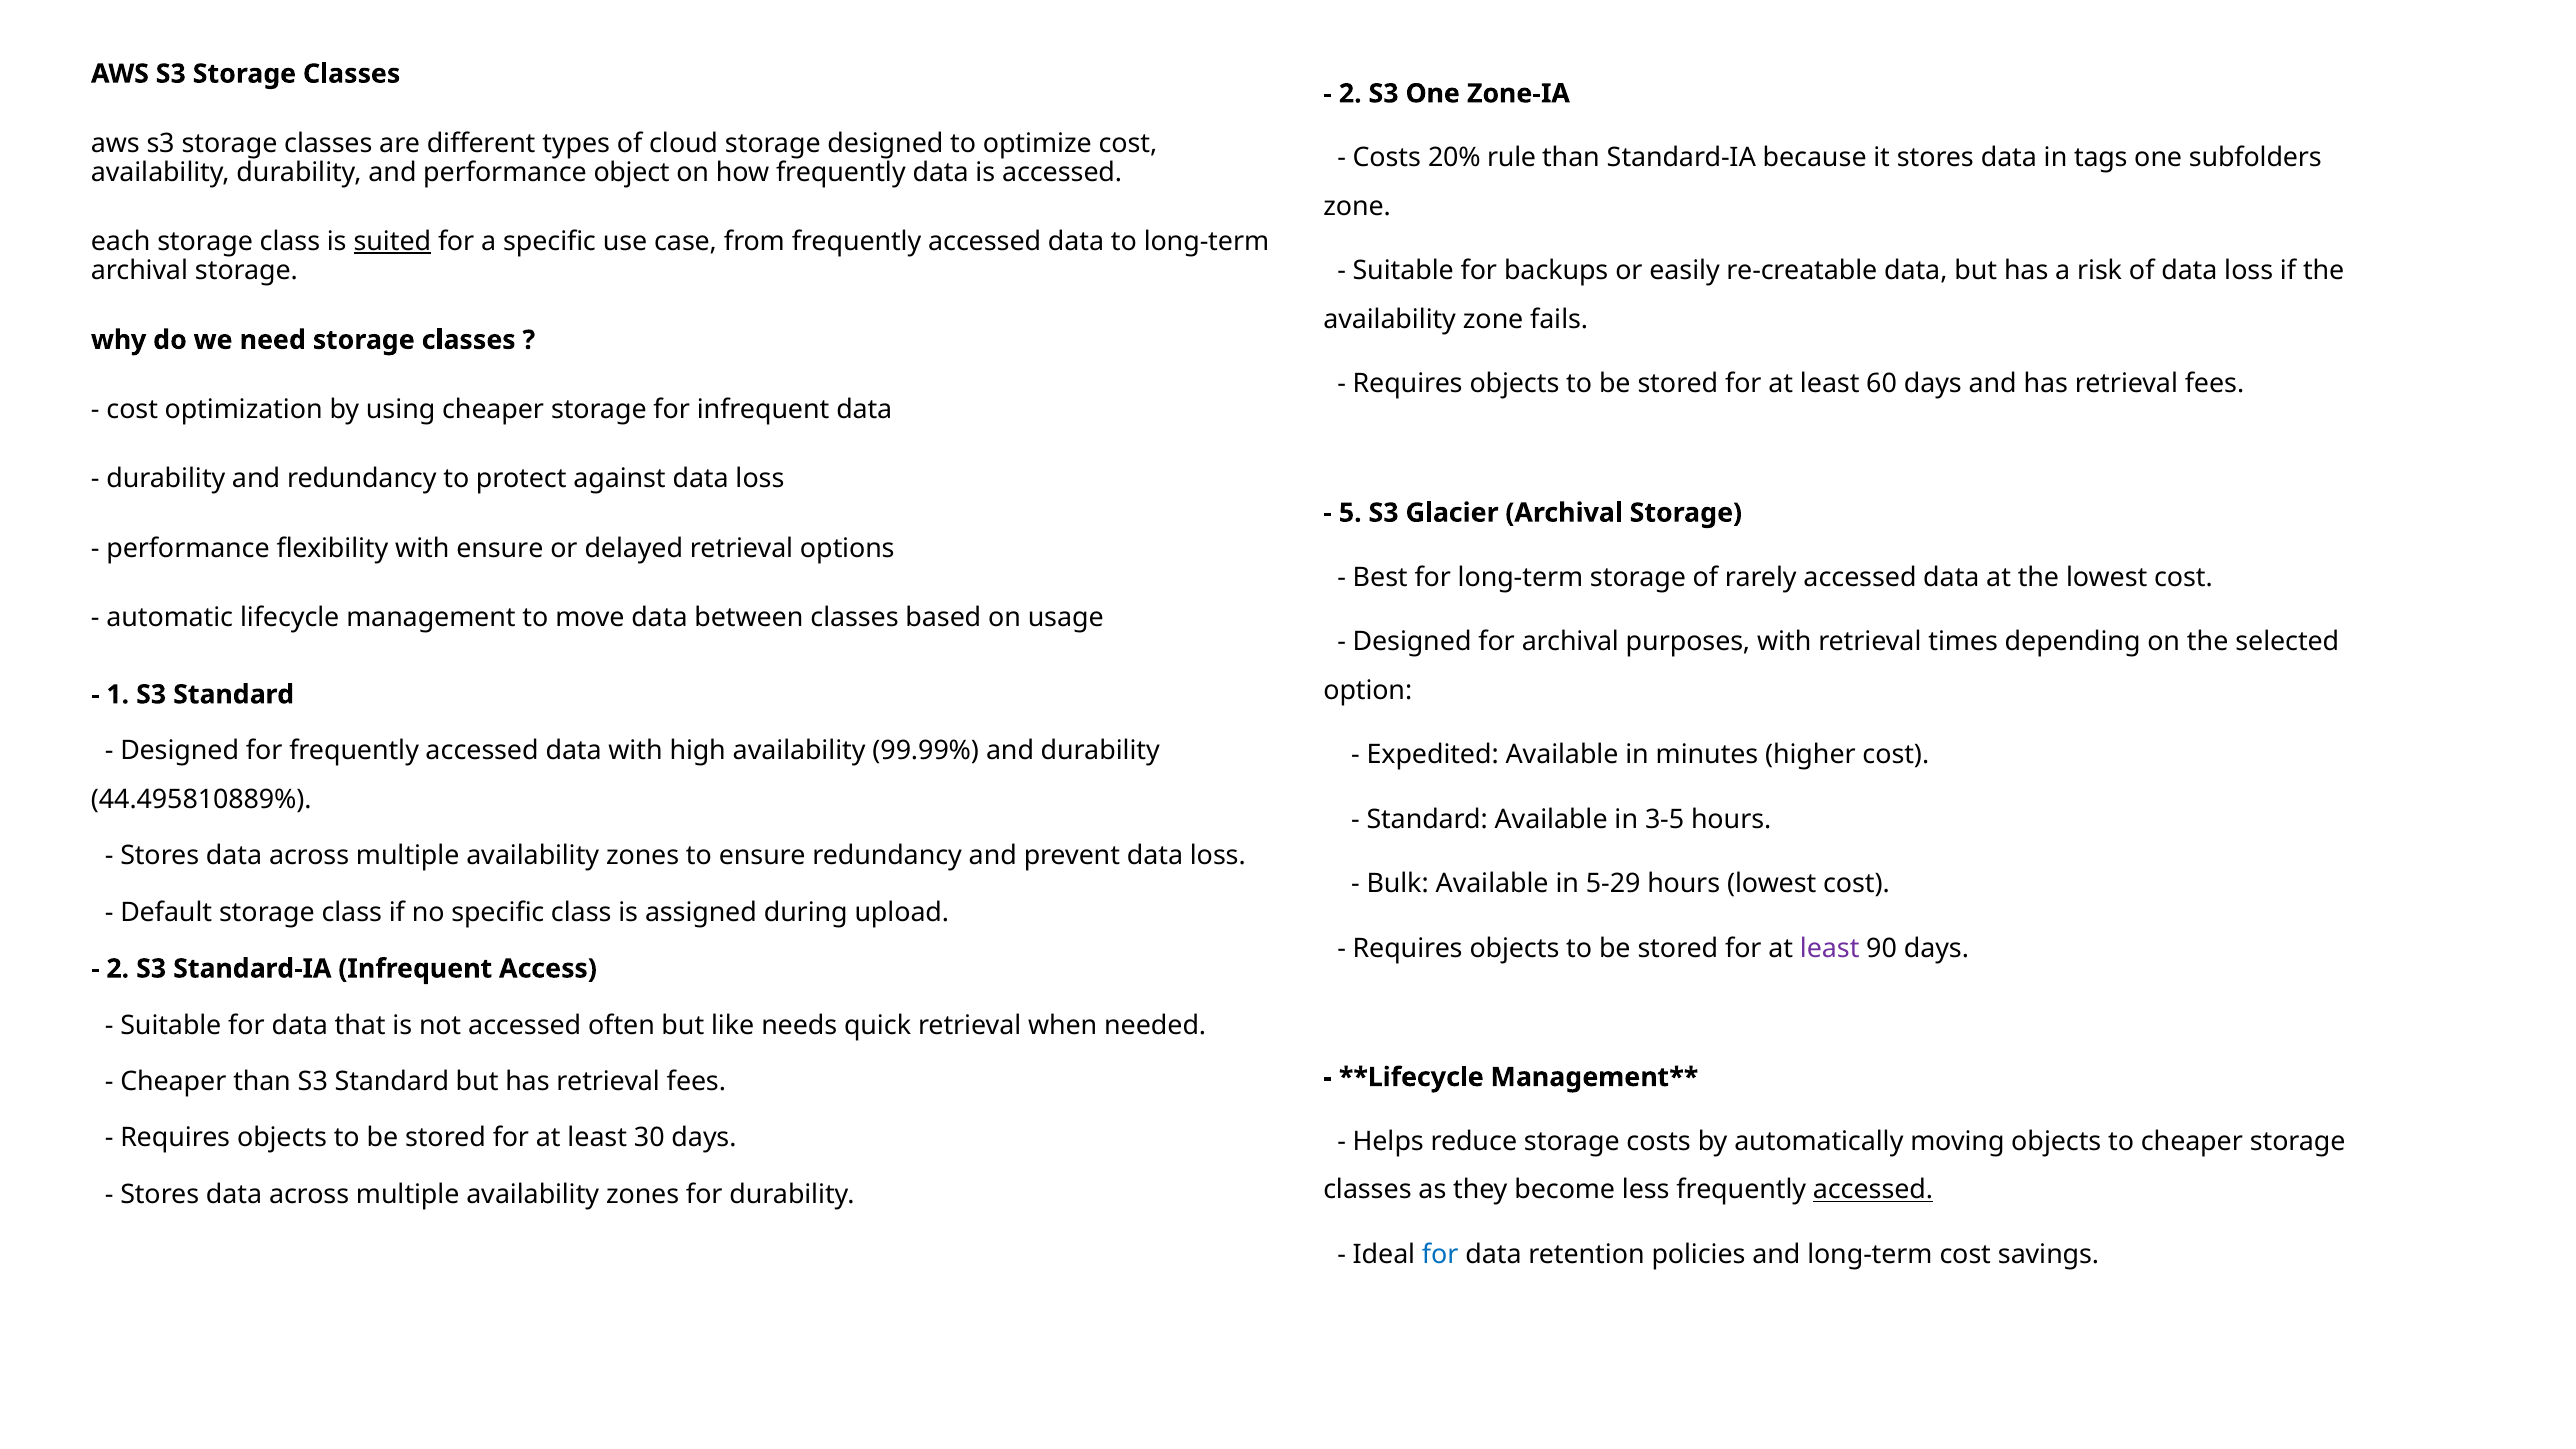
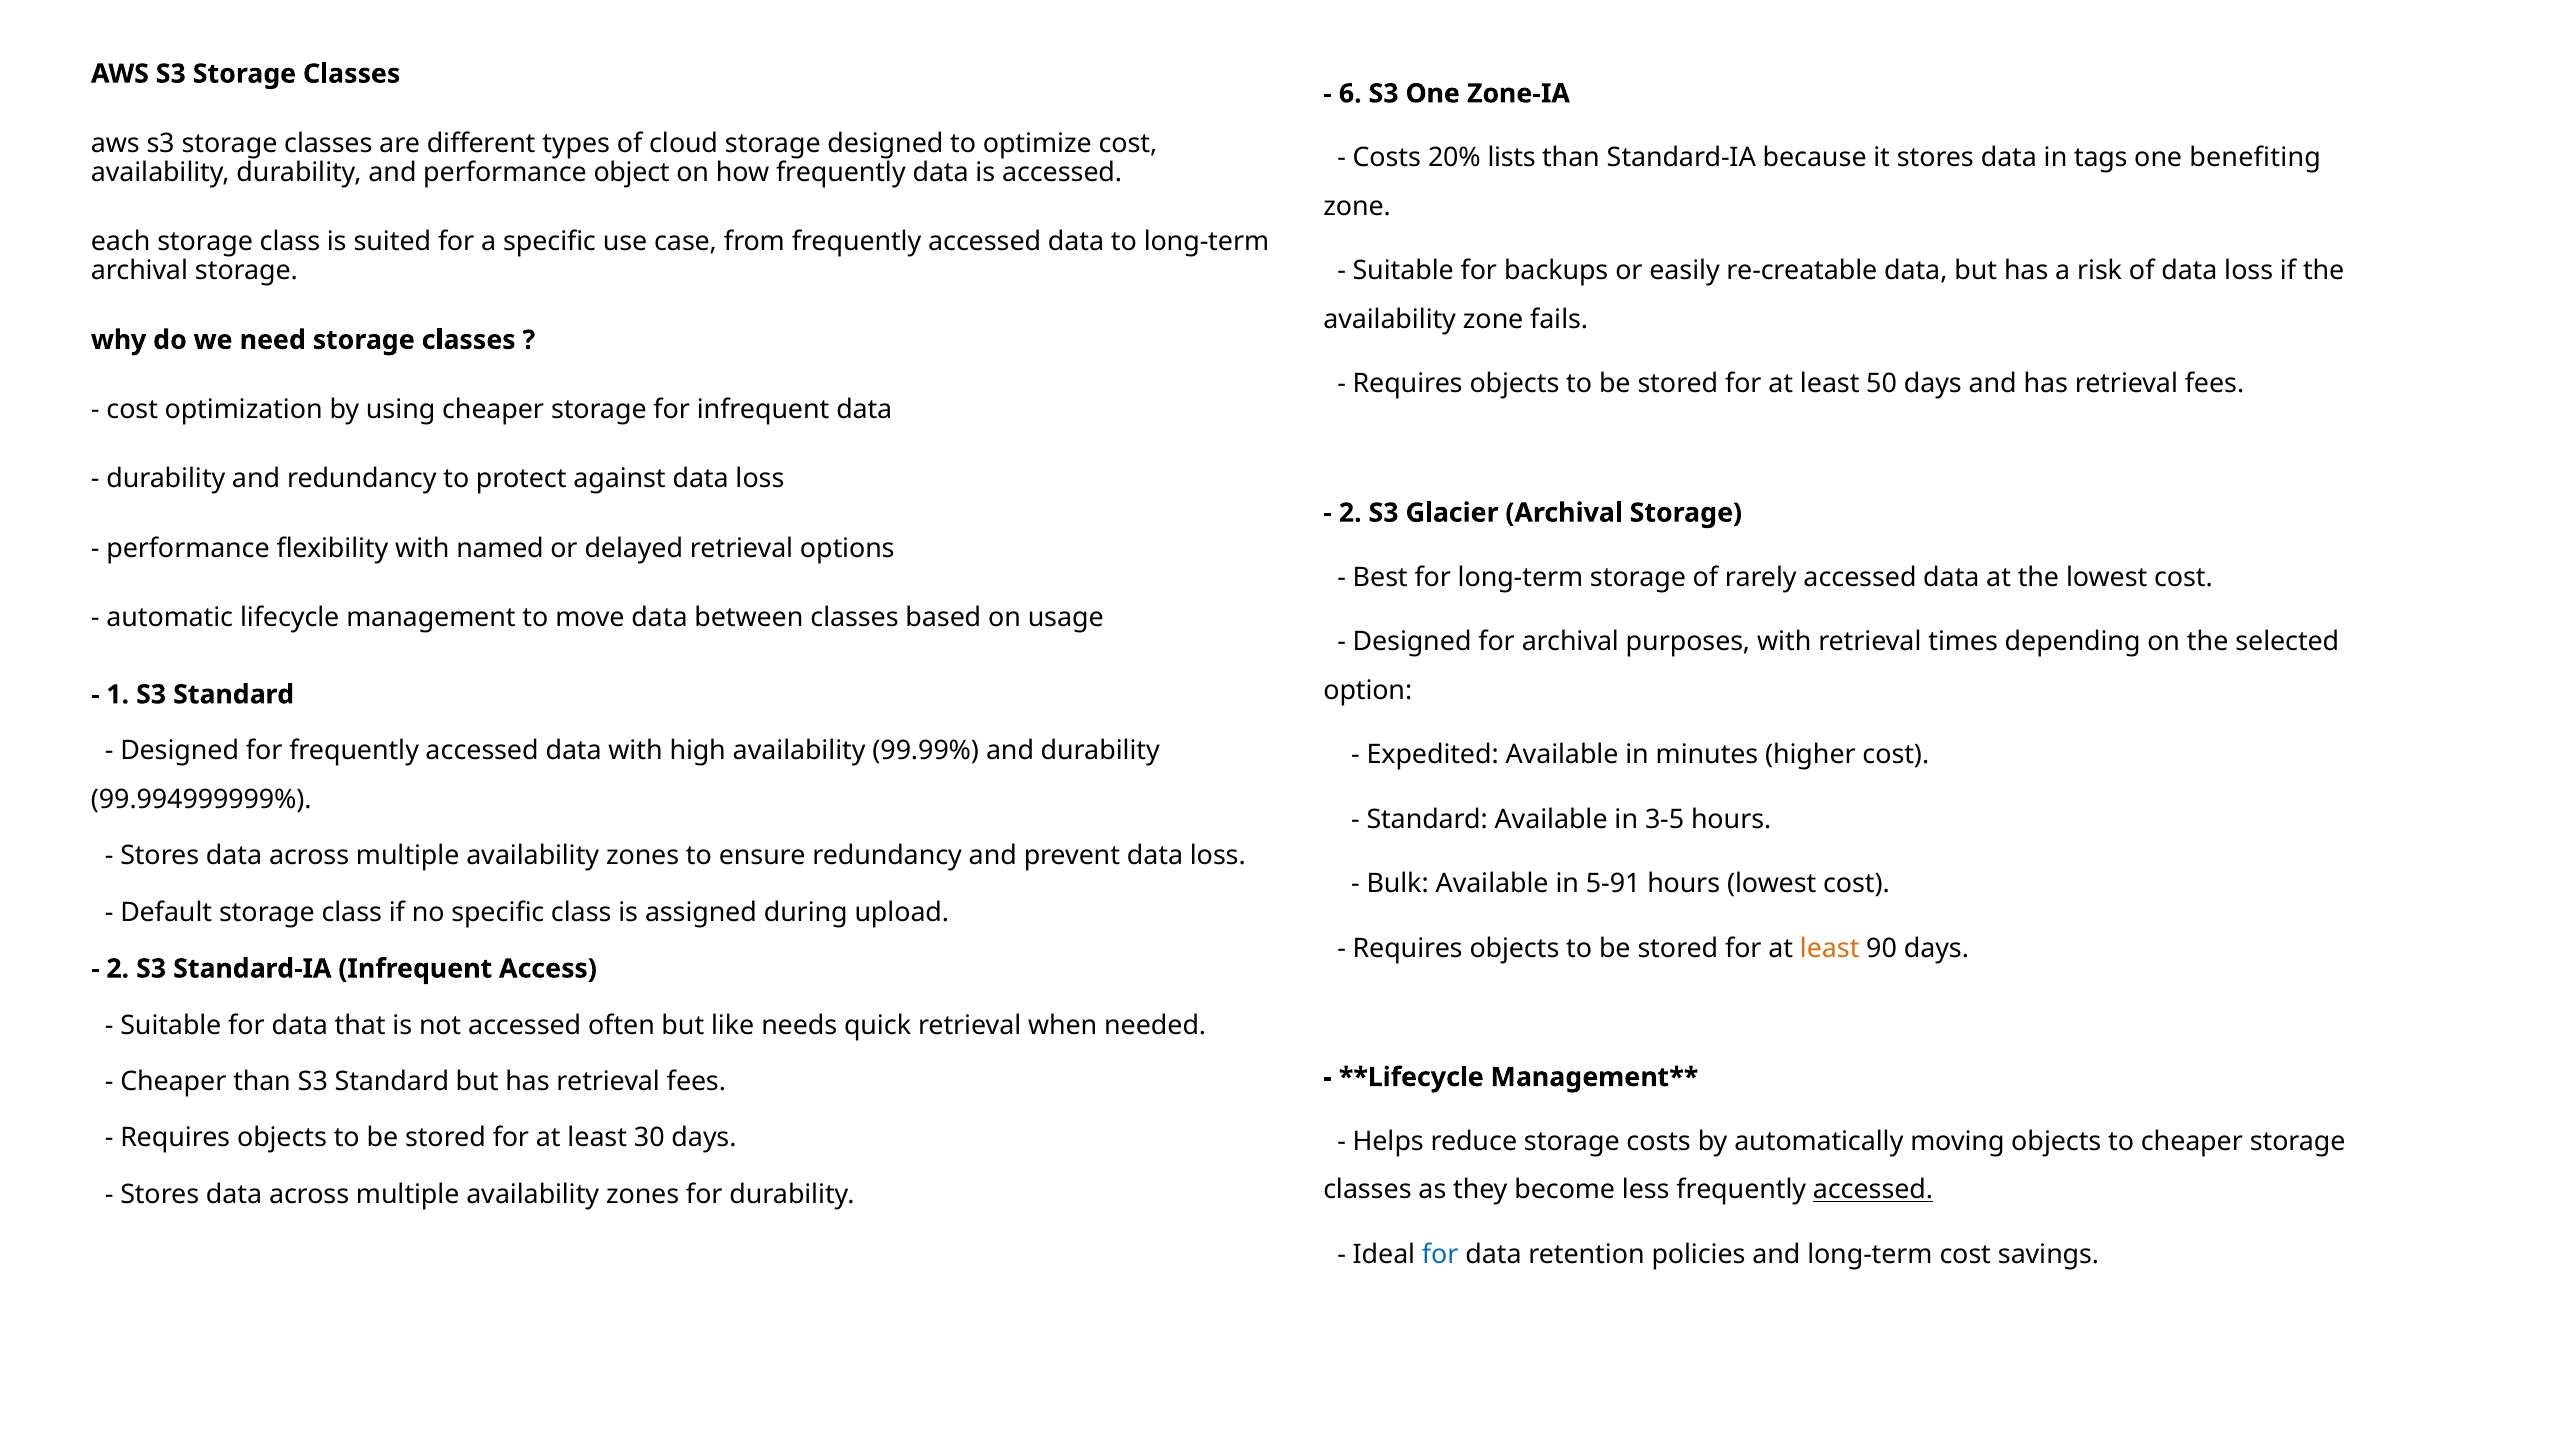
2: 2 -> 6 (1350, 94)
rule: rule -> lists (1512, 158)
subfolders: subfolders -> benefiting (2255, 158)
suited underline: present -> none (392, 242)
60: 60 -> 50 (1882, 384)
5: 5 -> 2 (1350, 513)
with ensure: ensure -> named (500, 548)
44.495810889%: 44.495810889% -> 99.994999999% (201, 799)
5-29: 5-29 -> 5-91 (1613, 884)
least colour: purple -> orange (1830, 948)
